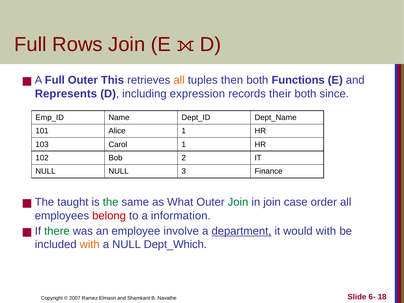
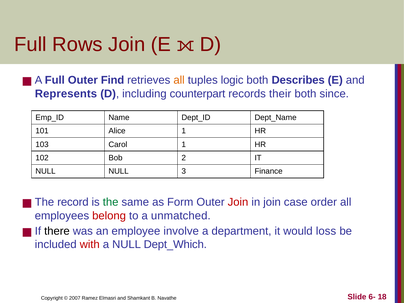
This: This -> Find (113, 80)
then: then -> logic (232, 80)
Functions: Functions -> Describes (298, 80)
expression: expression -> counterpart (198, 94)
taught: taught -> record (73, 202)
What: What -> Form (180, 202)
Join colour: green -> red (238, 202)
information: information -> unmatched (181, 216)
there colour: green -> black (57, 231)
department underline: present -> none (241, 231)
would with: with -> loss (326, 231)
with colour: orange -> red (90, 245)
